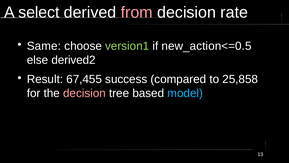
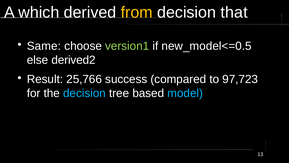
select: select -> which (39, 12)
from colour: pink -> yellow (137, 12)
rate: rate -> that (234, 12)
new_action<=0.5: new_action<=0.5 -> new_model<=0.5 (207, 46)
67,455: 67,455 -> 25,766 (84, 79)
25,858: 25,858 -> 97,723 (240, 79)
decision colour: pink -> light blue (84, 93)
